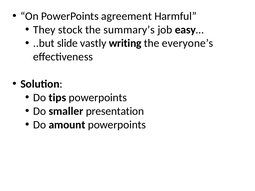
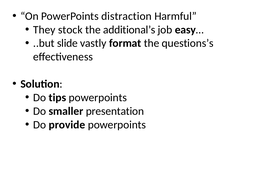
agreement: agreement -> distraction (126, 16)
summary’s: summary’s -> additional’s (129, 30)
writing: writing -> format (125, 43)
everyone’s: everyone’s -> questions’s (188, 43)
amount: amount -> provide (67, 125)
